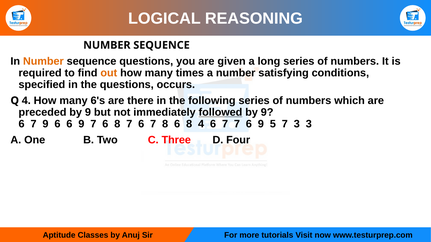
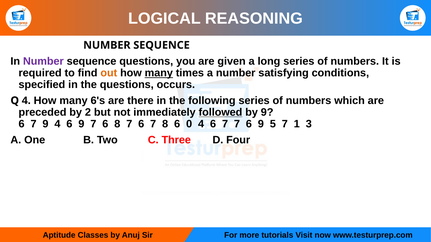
Number colour: orange -> purple (43, 61)
many underline: none -> present (159, 73)
preceded by 9: 9 -> 2 (88, 112)
7 9 6: 6 -> 4 (57, 124)
8 6 8: 8 -> 0 (189, 124)
7 3: 3 -> 1 (297, 124)
